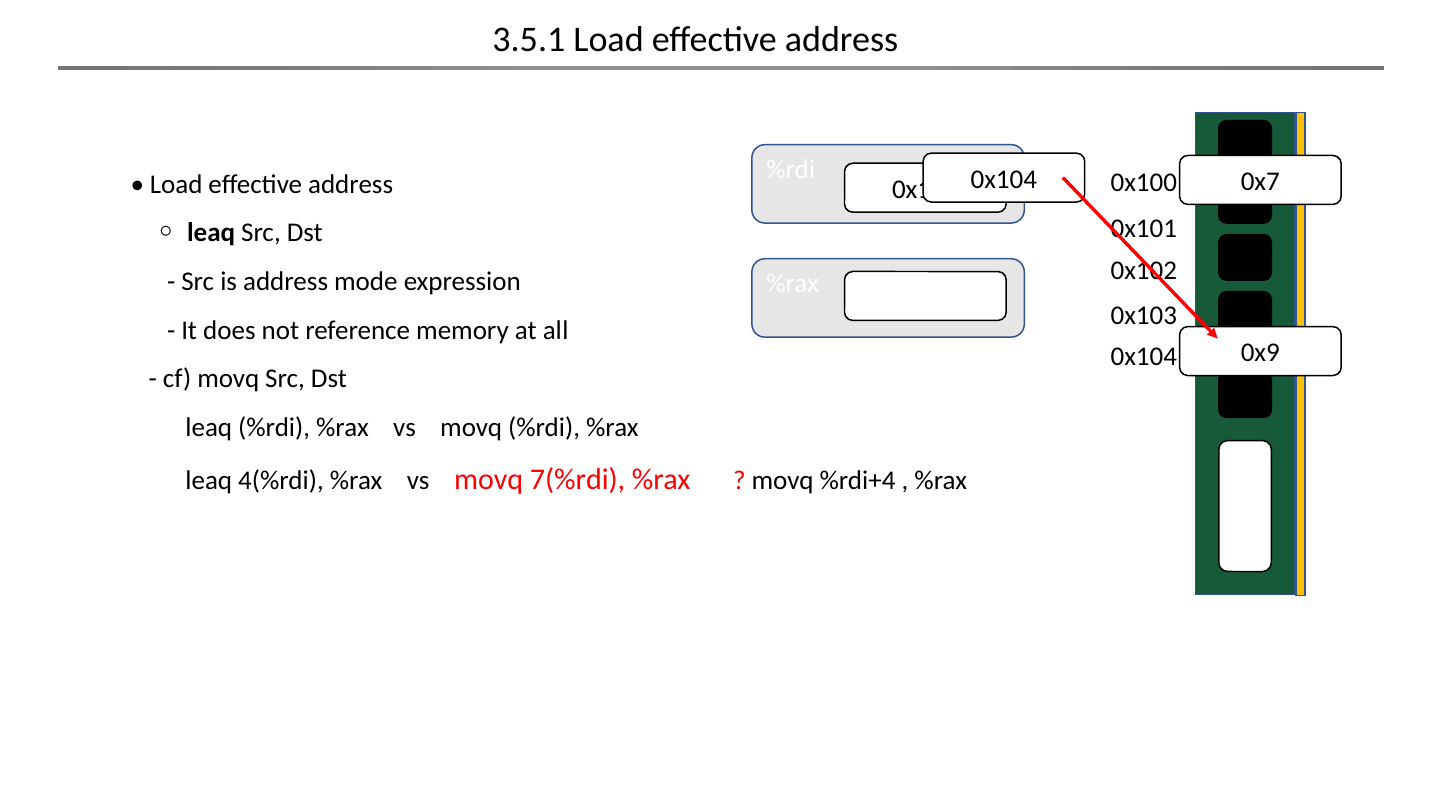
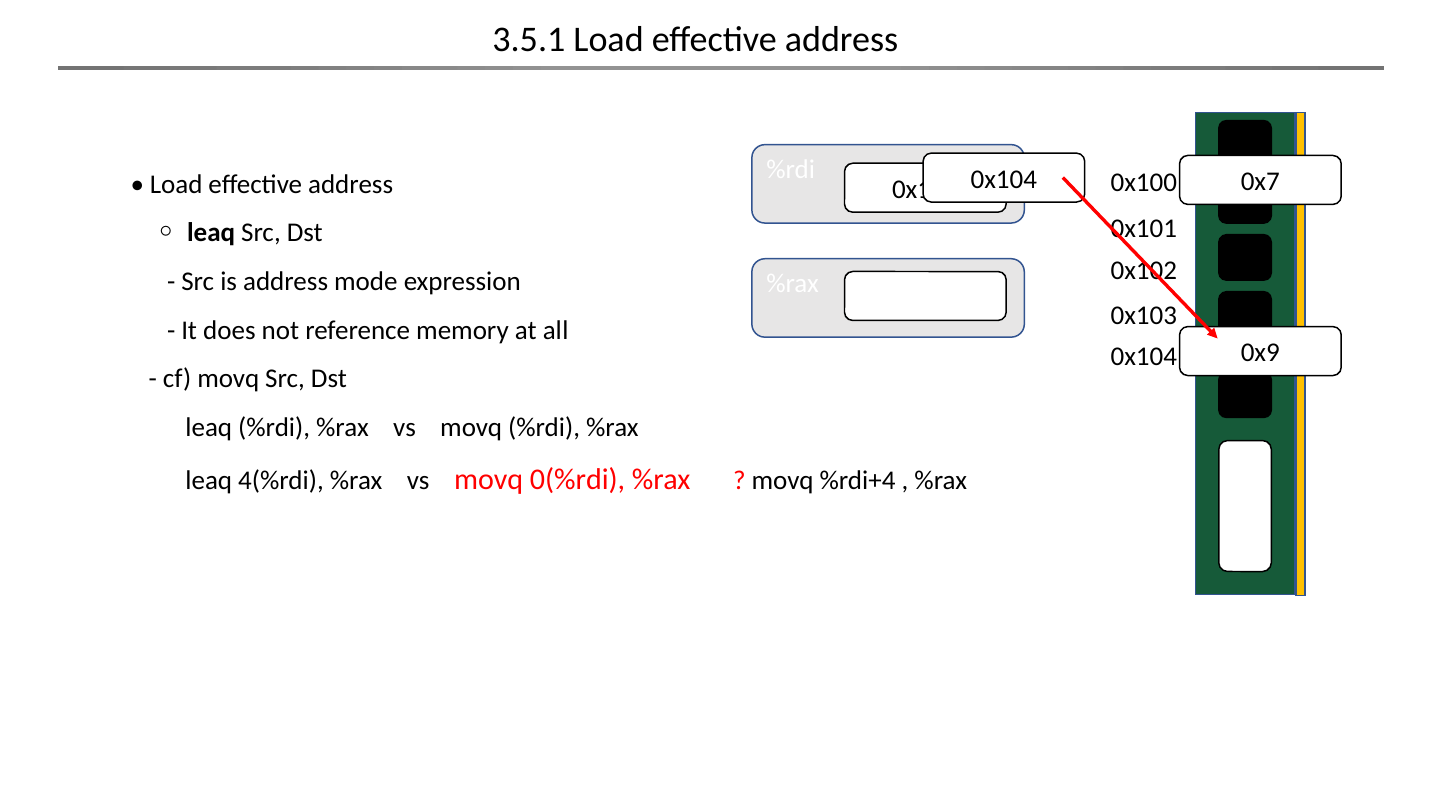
7(%rdi: 7(%rdi -> 0(%rdi (578, 480)
